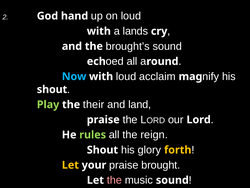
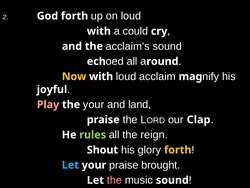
God hand: hand -> forth (75, 16)
lands: lands -> could (135, 31)
brought’s: brought’s -> acclaim’s (128, 46)
Now colour: light blue -> yellow (74, 76)
shout: shout -> joyful (52, 89)
Play colour: light green -> pink (48, 104)
the their: their -> your (94, 104)
Lord: Lord -> Clap (199, 119)
Let colour: yellow -> light blue (70, 165)
